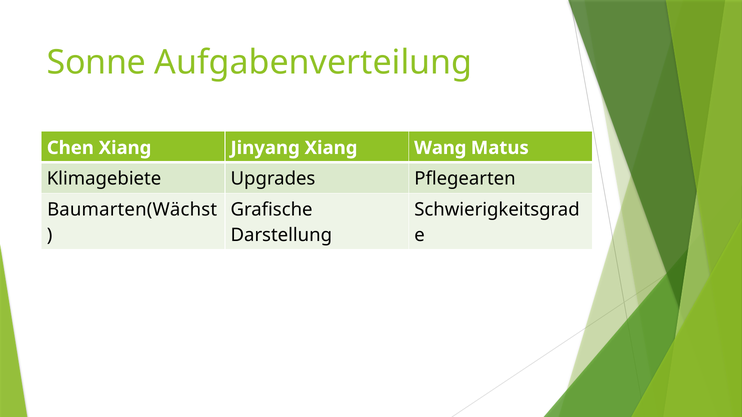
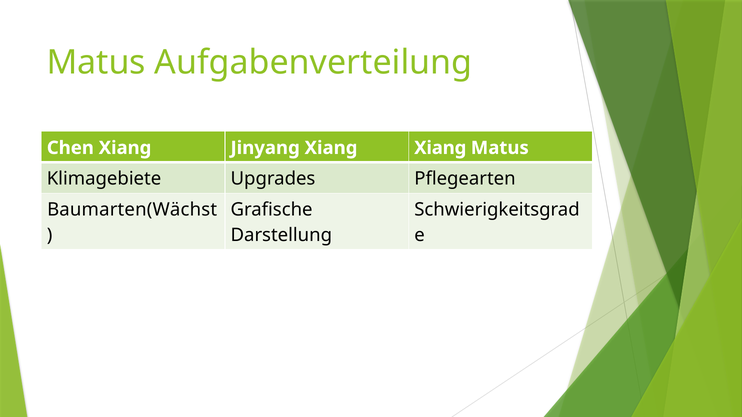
Sonne: Sonne -> Matus (96, 63)
Xiang Wang: Wang -> Xiang (440, 148)
